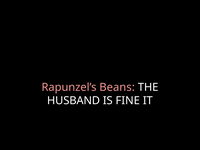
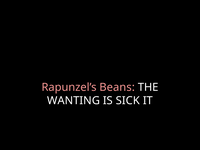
HUSBAND: HUSBAND -> WANTING (74, 101)
FINE: FINE -> SICK (128, 101)
